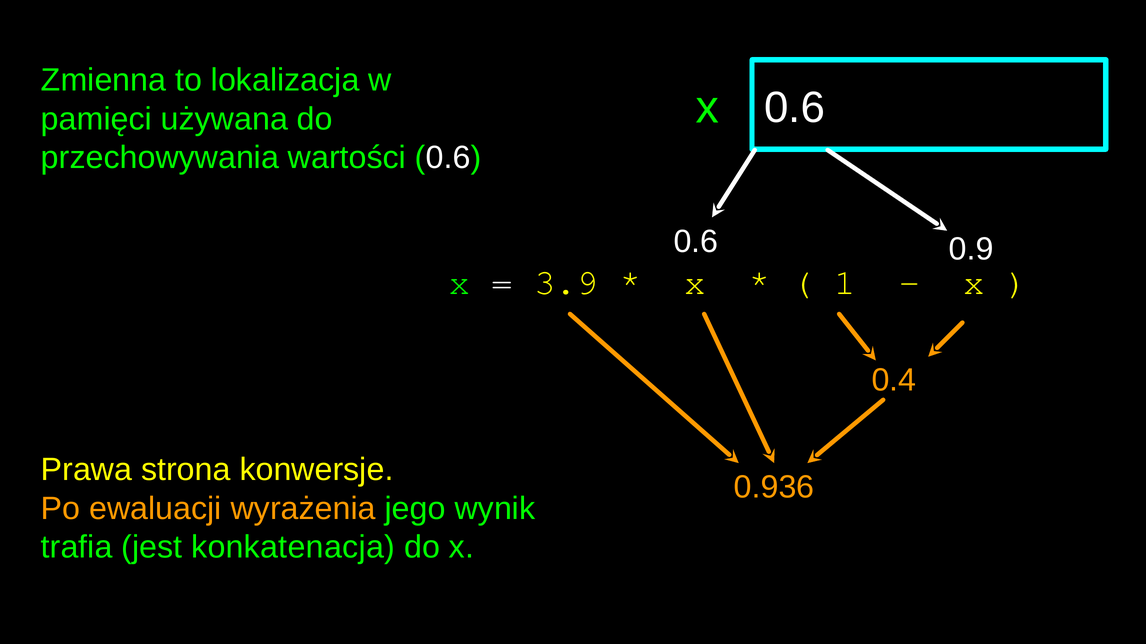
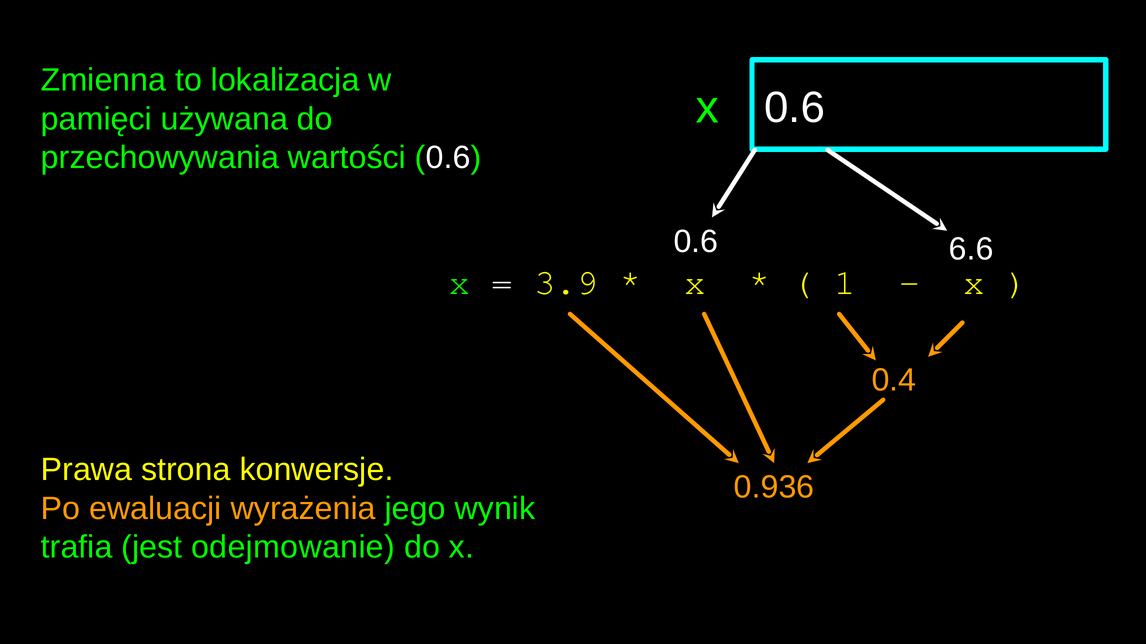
0.9: 0.9 -> 6.6 (971, 249)
konkatenacja: konkatenacja -> odejmowanie (293, 548)
